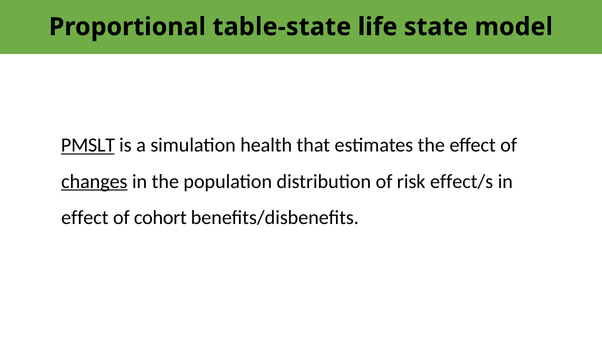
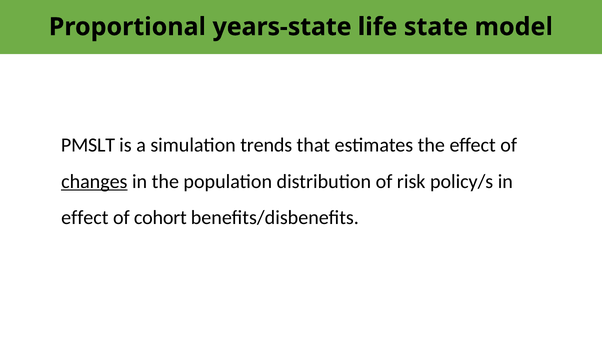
table-state: table-state -> years-state (282, 27)
PMSLT underline: present -> none (88, 145)
health: health -> trends (266, 145)
effect/s: effect/s -> policy/s (462, 181)
